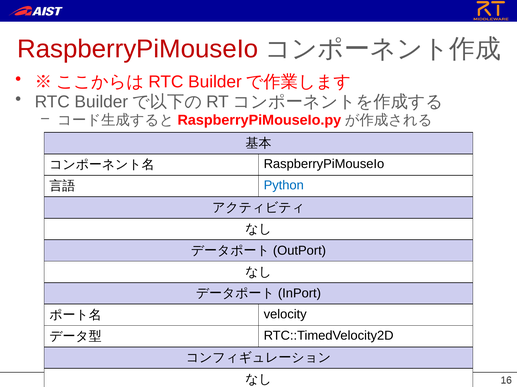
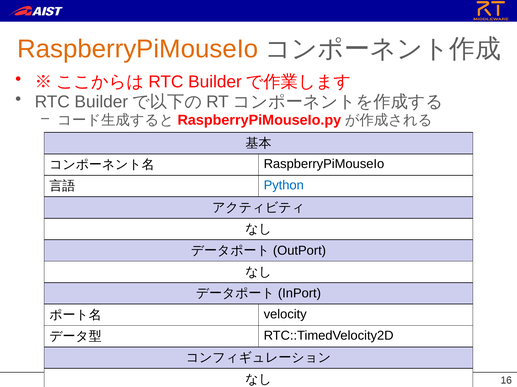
RaspberryPiMouseIo colour: red -> orange (138, 49)
